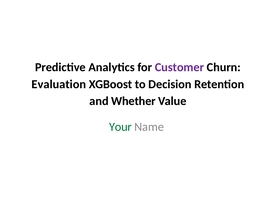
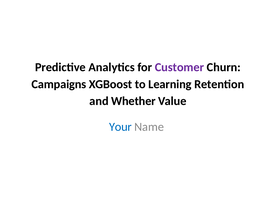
Evaluation: Evaluation -> Campaigns (59, 84)
Decision: Decision -> Learning (170, 84)
Your colour: green -> blue (120, 127)
